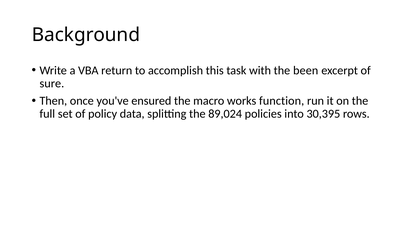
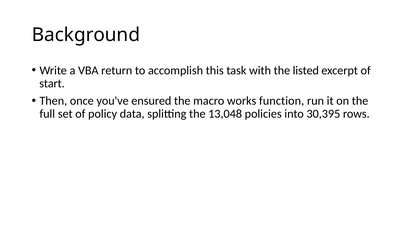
been: been -> listed (306, 70)
sure: sure -> start (52, 83)
89,024: 89,024 -> 13,048 (225, 114)
